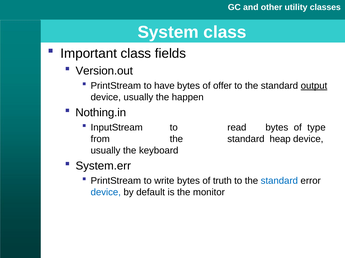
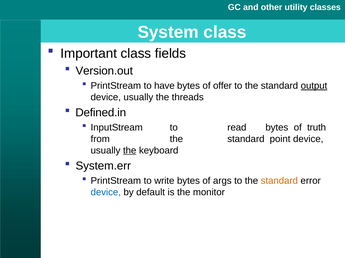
happen: happen -> threads (188, 98)
Nothing.in: Nothing.in -> Defined.in (101, 113)
type: type -> truth (317, 128)
heap: heap -> point (280, 139)
the underline: none -> present (130, 151)
truth: truth -> args (222, 181)
standard colour: blue -> orange (279, 181)
